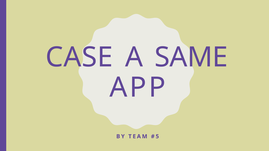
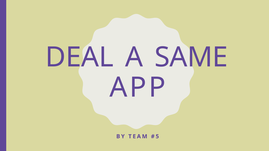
CASE: CASE -> DEAL (79, 57)
